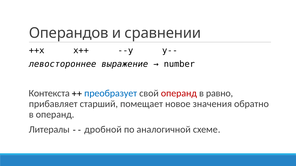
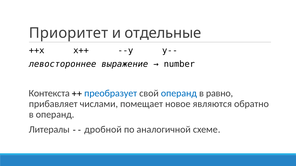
Операндов: Операндов -> Приоритет (69, 33)
сравнении: сравнении -> отдельные (163, 33)
операнд colour: red -> blue (179, 93)
старший: старший -> числами (99, 104)
значения: значения -> являются (212, 104)
